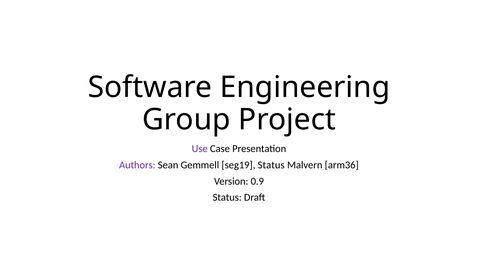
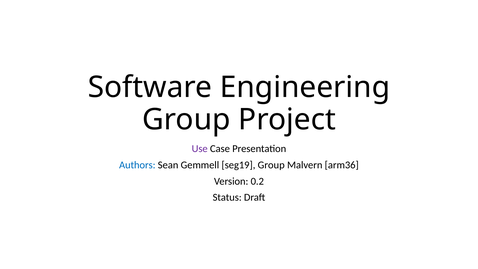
Authors colour: purple -> blue (137, 165)
seg19 Status: Status -> Group (271, 165)
0.9: 0.9 -> 0.2 (257, 181)
